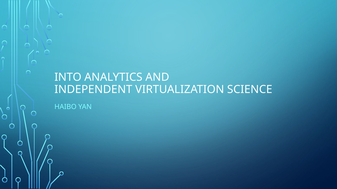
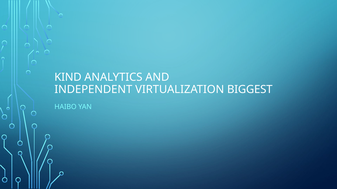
INTO: INTO -> KIND (68, 77)
SCIENCE: SCIENCE -> BIGGEST (250, 90)
